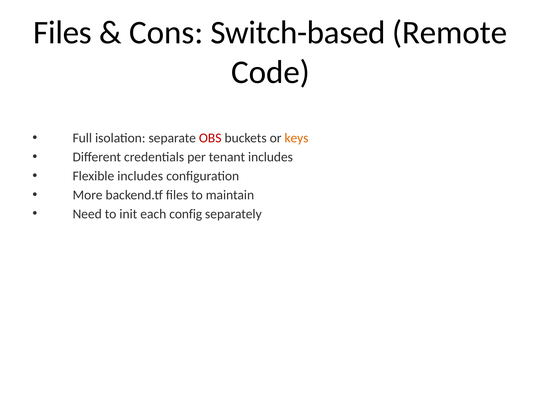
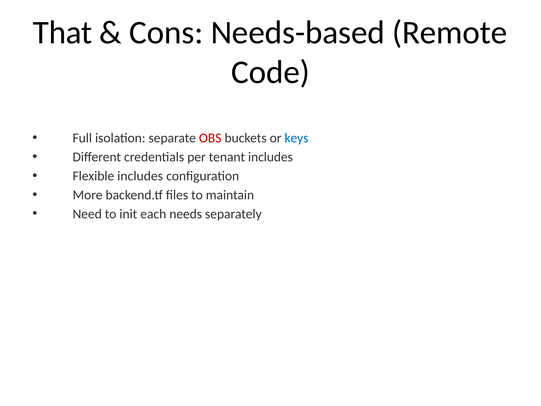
Files: Files -> That (63, 33)
Switch-based: Switch-based -> Needs-based (298, 33)
keys colour: orange -> blue (296, 138)
config: config -> needs (186, 214)
